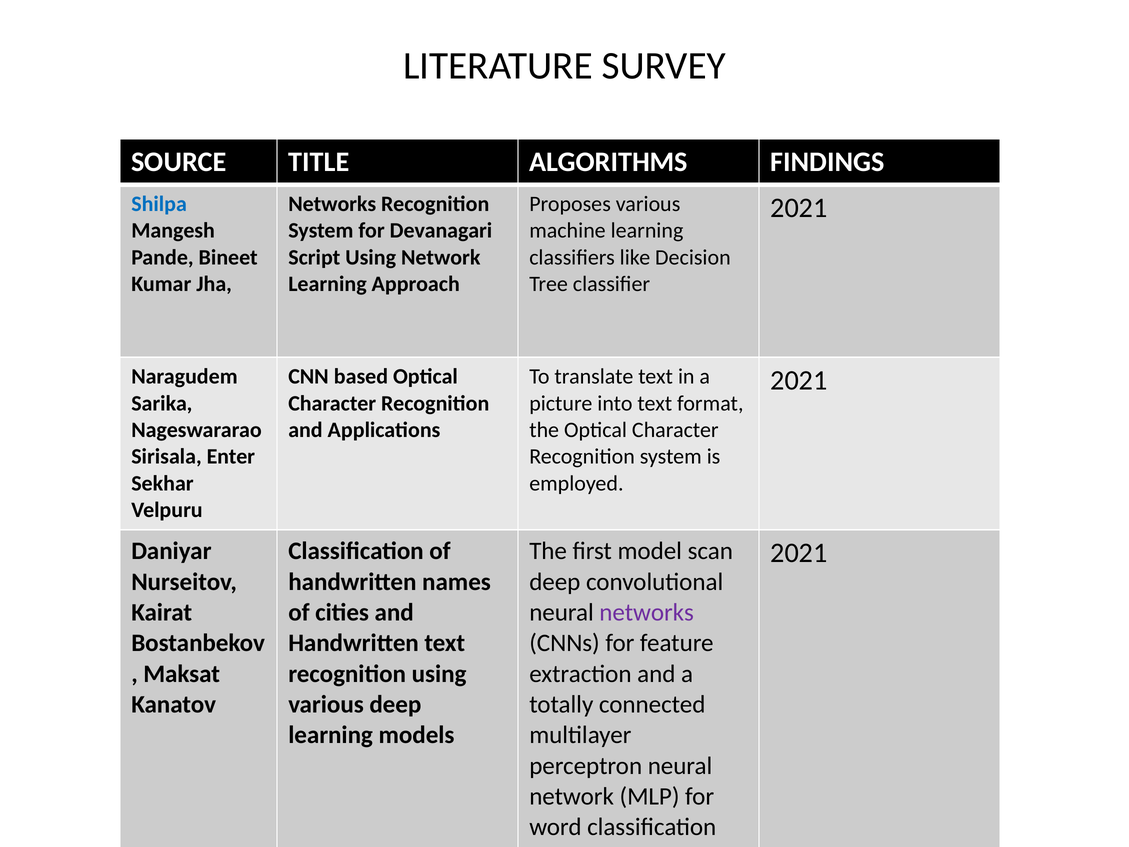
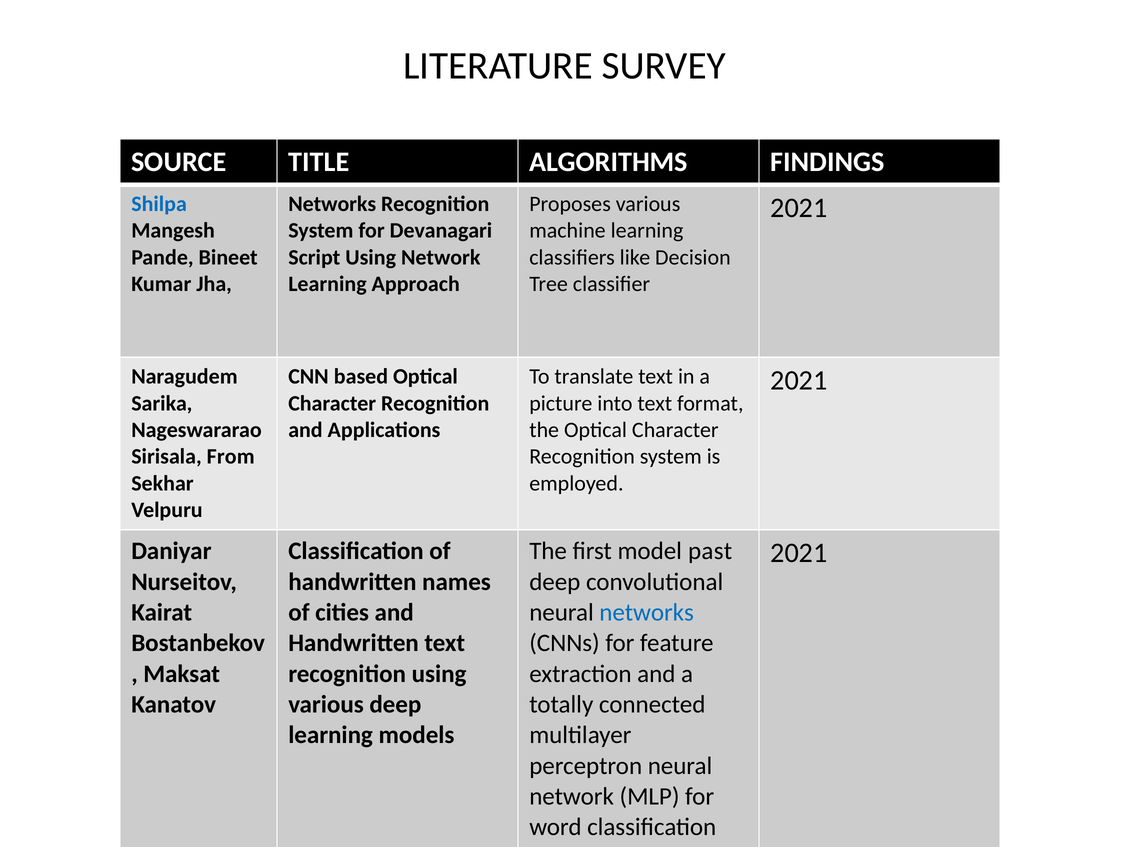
Enter: Enter -> From (231, 457)
scan: scan -> past (710, 551)
networks colour: purple -> blue (647, 612)
